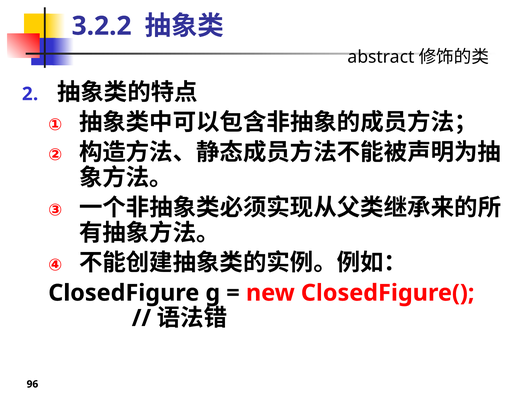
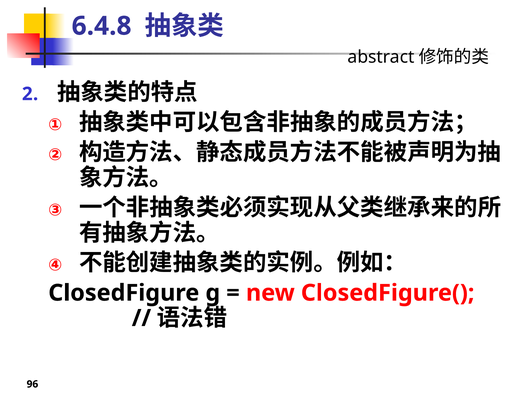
3.2.2: 3.2.2 -> 6.4.8 (102, 26)
